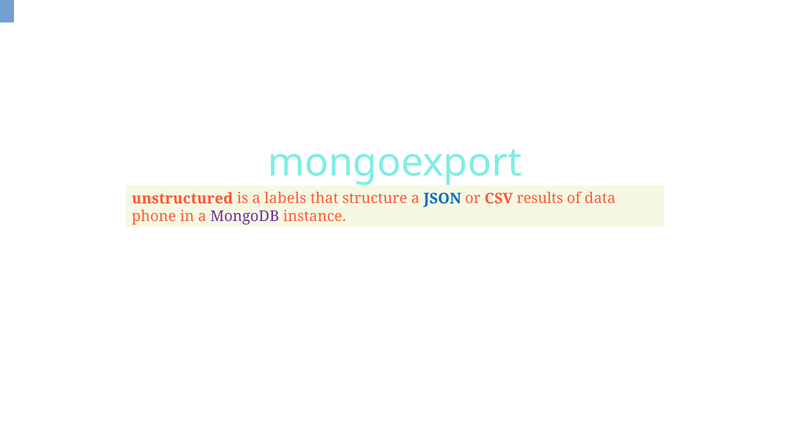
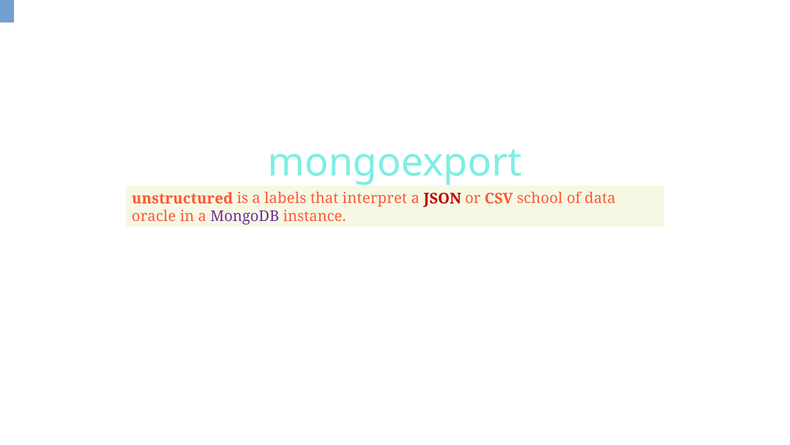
structure: structure -> interpret (375, 198)
JSON colour: blue -> red (442, 198)
results: results -> school (540, 198)
phone: phone -> oracle (154, 216)
